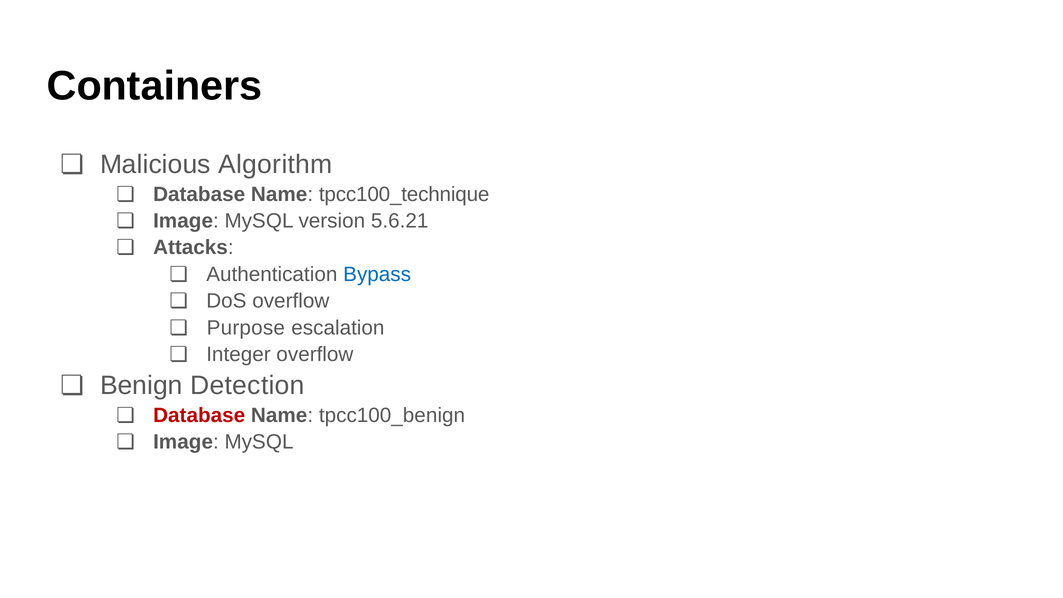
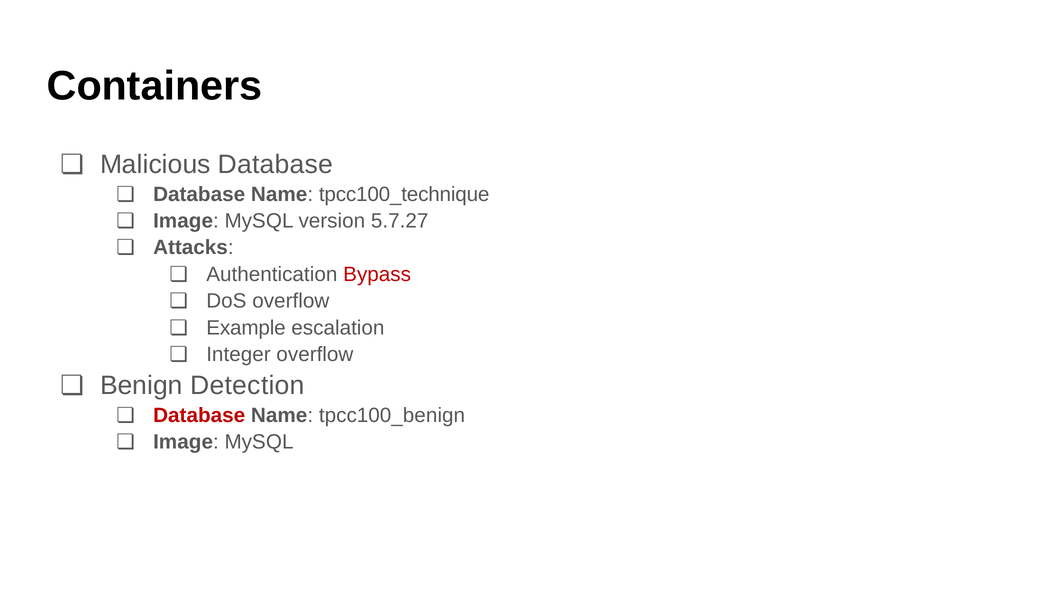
Malicious Algorithm: Algorithm -> Database (275, 164)
5.6.21: 5.6.21 -> 5.7.27 (400, 221)
Bypass colour: blue -> red (377, 274)
Purpose: Purpose -> Example (246, 328)
